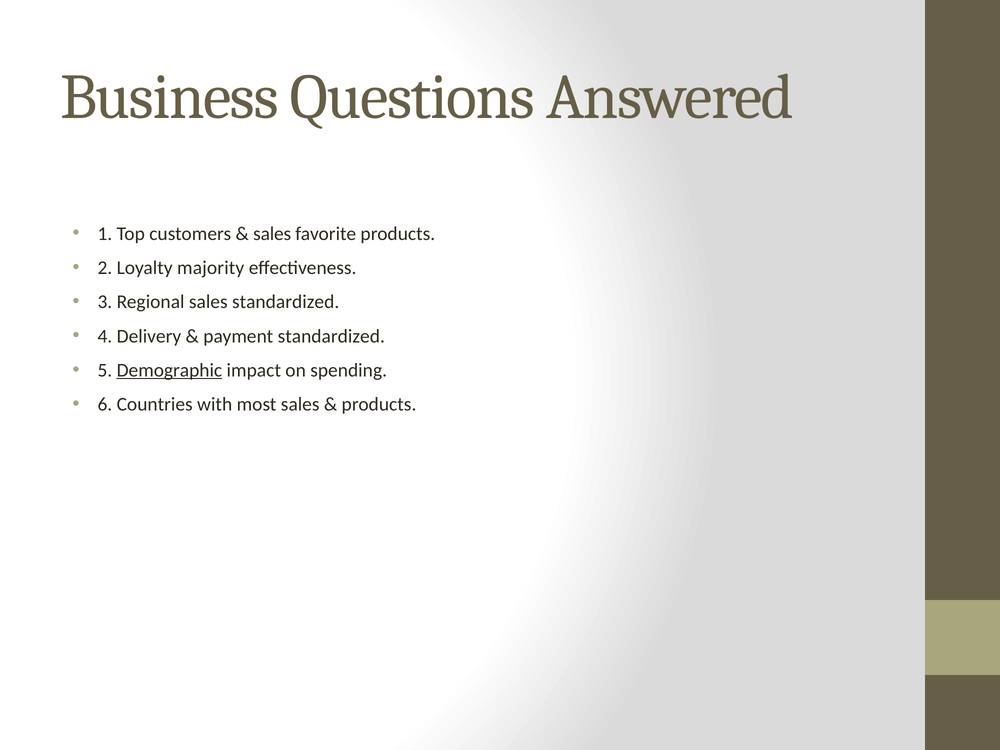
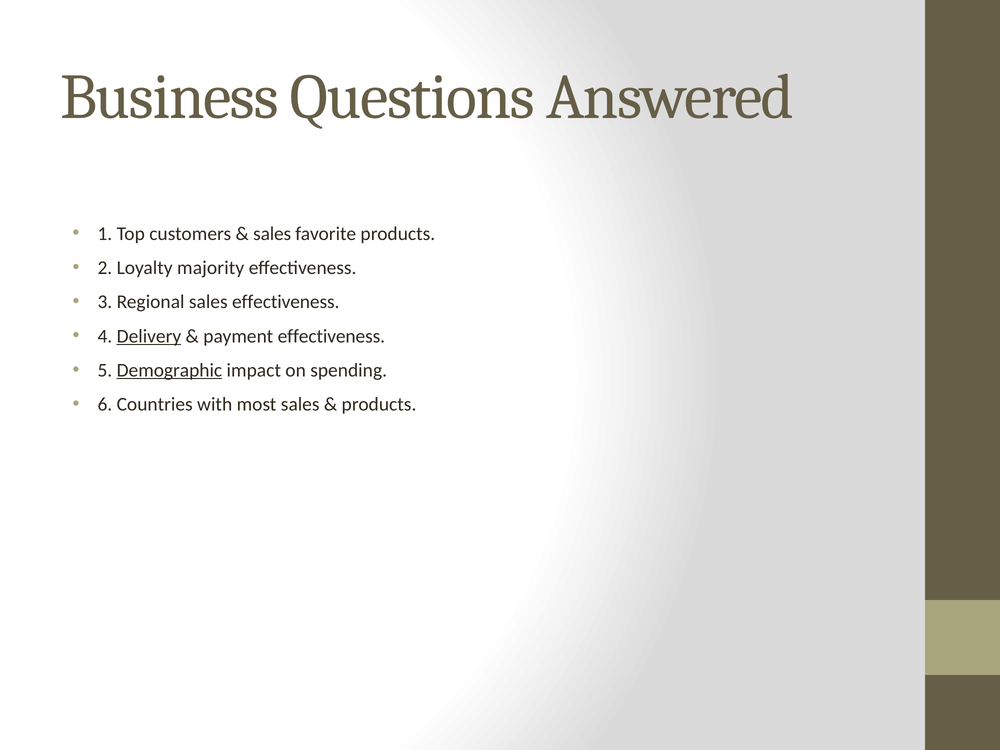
sales standardized: standardized -> effectiveness (286, 302)
Delivery underline: none -> present (149, 336)
payment standardized: standardized -> effectiveness (331, 336)
